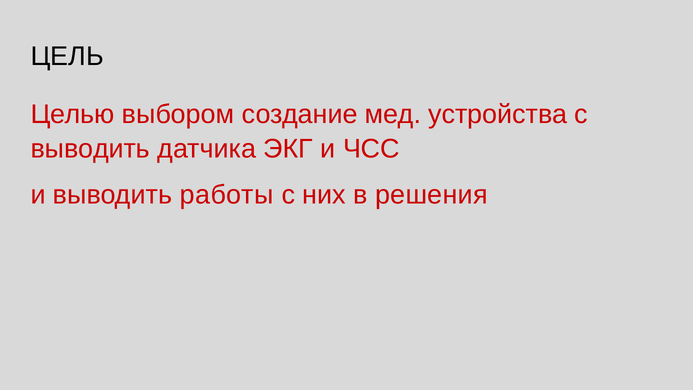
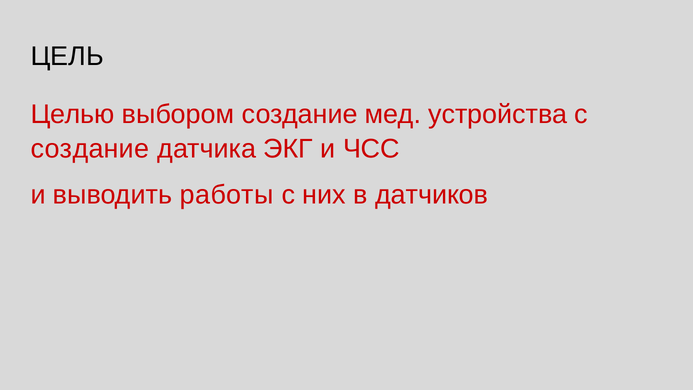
выводить: выводить -> создание (90, 149)
решения: решения -> датчиков (432, 195)
